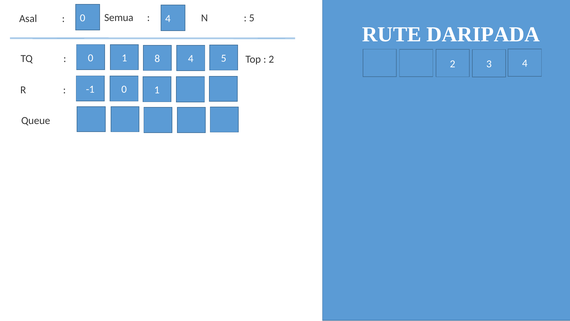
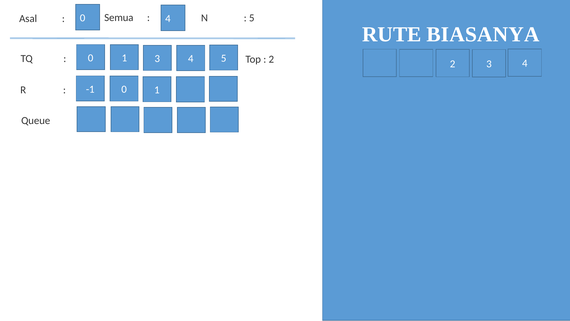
DARIPADA: DARIPADA -> BIASANYA (483, 34)
1 8: 8 -> 3 (157, 59)
